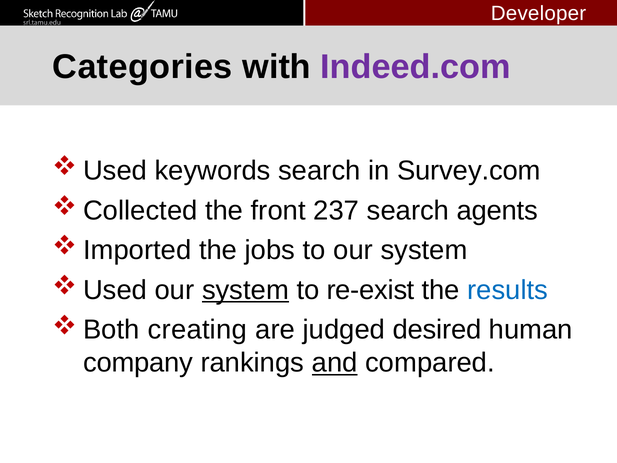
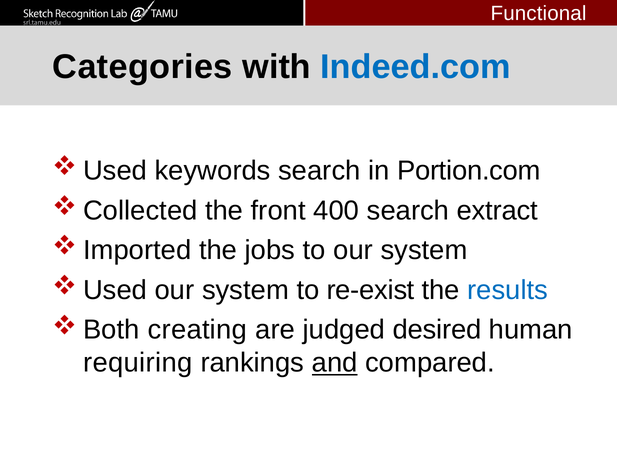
Developer: Developer -> Functional (539, 13)
Indeed.com colour: purple -> blue (415, 67)
Survey.com: Survey.com -> Portion.com (469, 171)
237: 237 -> 400 (336, 210)
agents: agents -> extract (497, 210)
system underline: present -> none (245, 290)
company: company -> requiring (138, 363)
